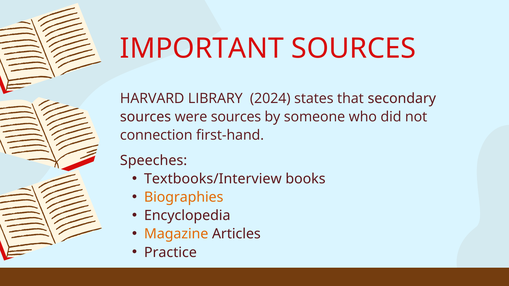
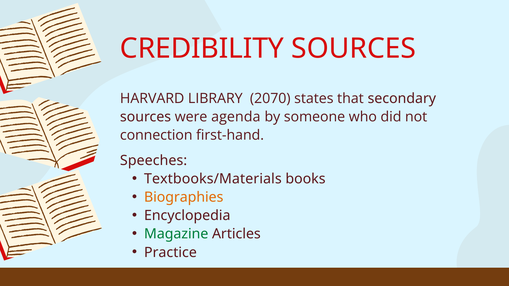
IMPORTANT: IMPORTANT -> CREDIBILITY (202, 49)
2024: 2024 -> 2070 (270, 99)
were sources: sources -> agenda (236, 117)
Textbooks/Interview: Textbooks/Interview -> Textbooks/Materials (213, 179)
Magazine colour: orange -> green (176, 234)
